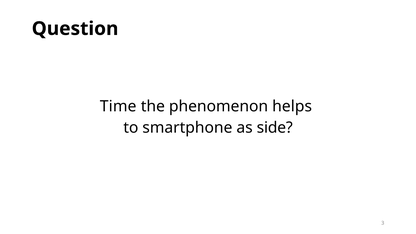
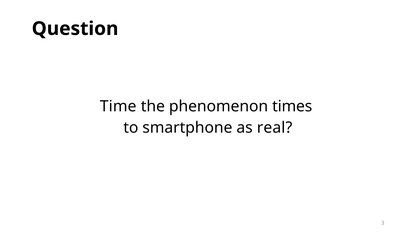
helps: helps -> times (292, 106)
side: side -> real (275, 128)
